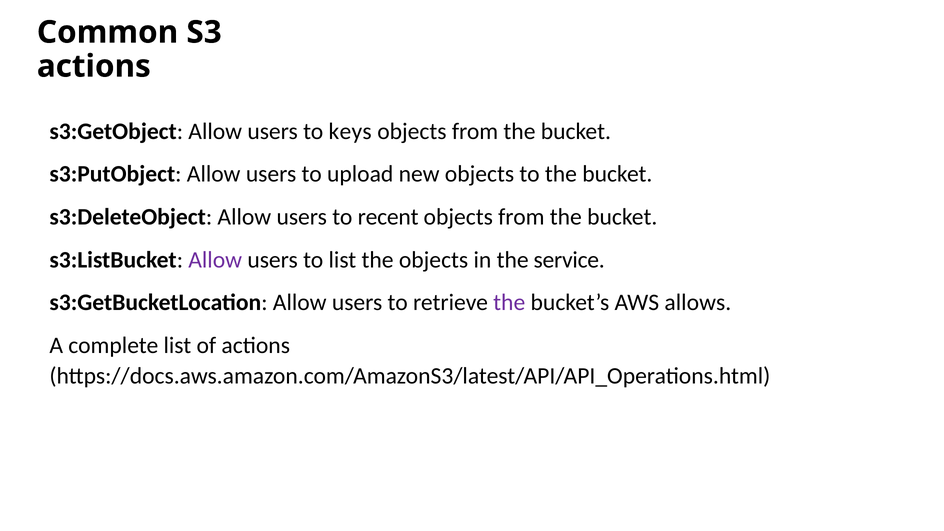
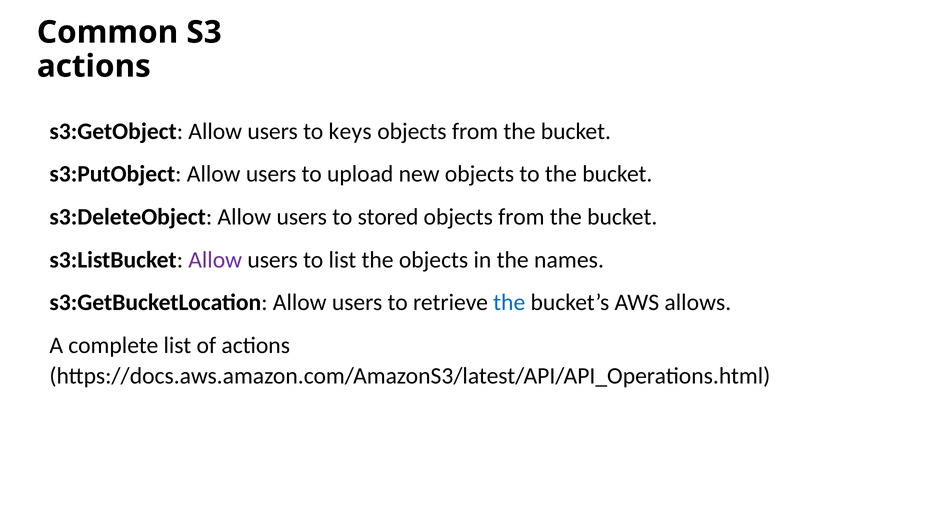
recent: recent -> stored (388, 217)
service: service -> names (569, 260)
the colour: purple -> blue (509, 303)
